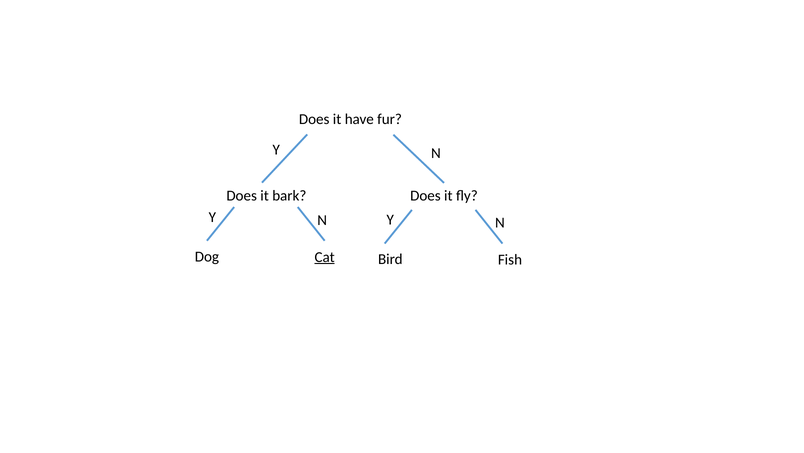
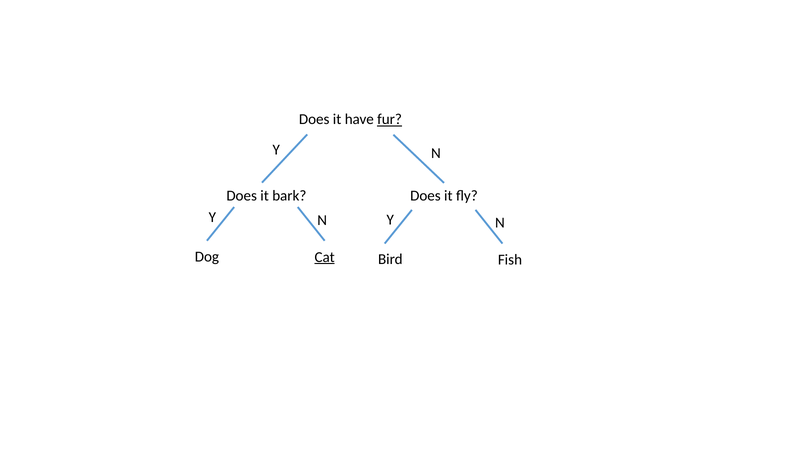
fur underline: none -> present (390, 119)
